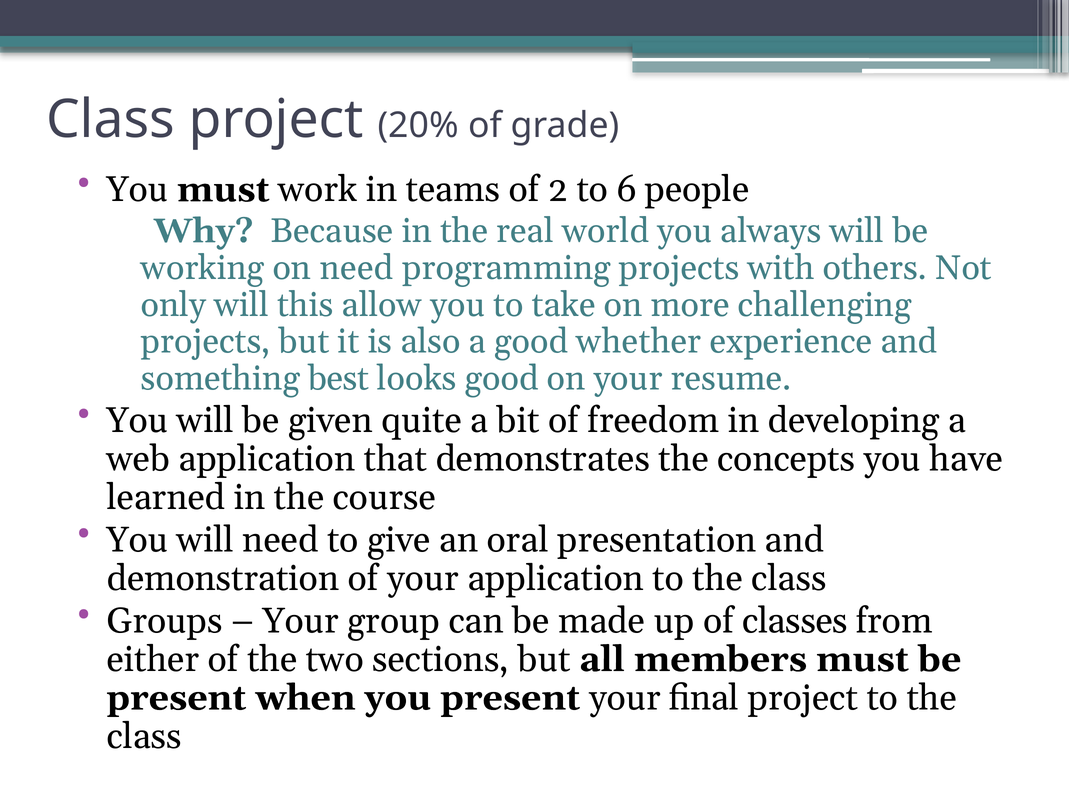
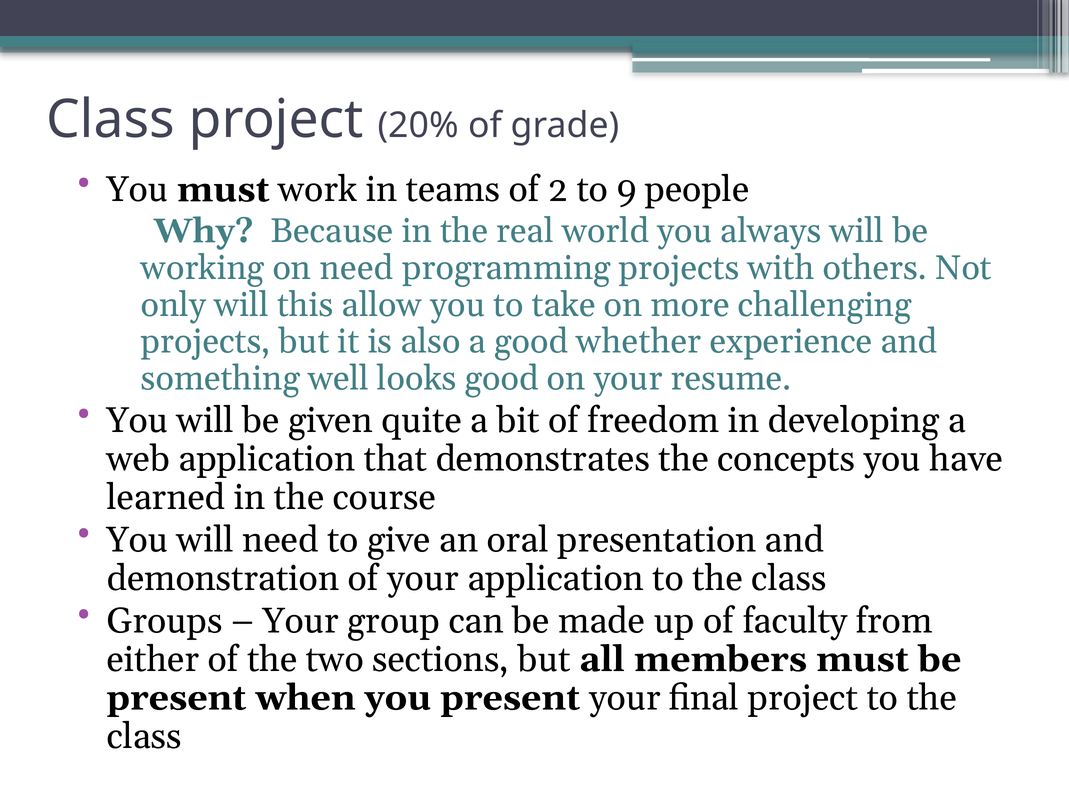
6: 6 -> 9 (627, 189)
best: best -> well (339, 378)
classes: classes -> faculty (795, 621)
